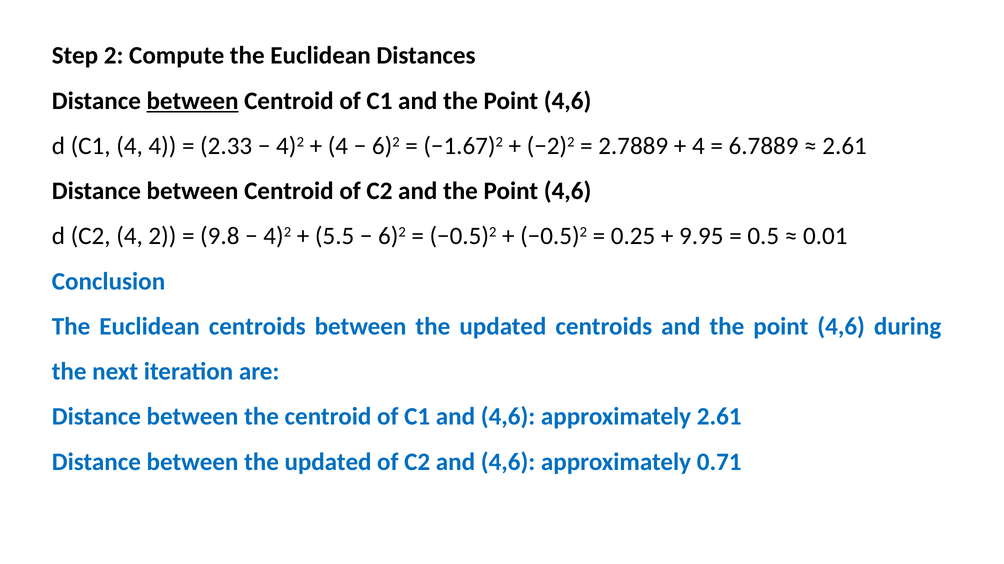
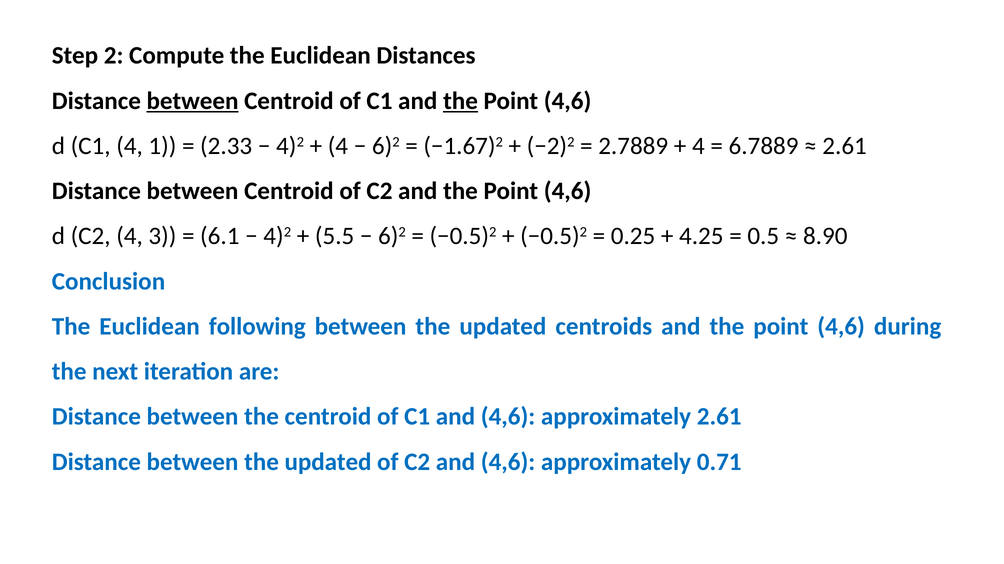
the underline: none -> present (461, 101)
4 4: 4 -> 1 (162, 146)
4 2: 2 -> 3 (162, 236)
9.8: 9.8 -> 6.1 (220, 236)
9.95: 9.95 -> 4.25 (701, 236)
0.01: 0.01 -> 8.90 (825, 236)
Euclidean centroids: centroids -> following (257, 327)
